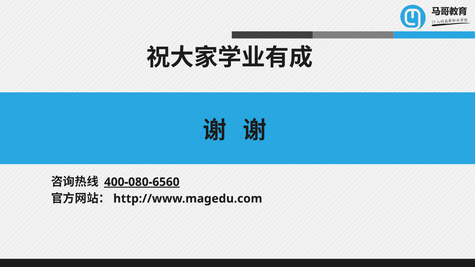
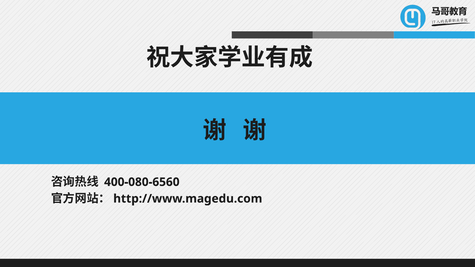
400-080-6560 underline: present -> none (142, 182)
